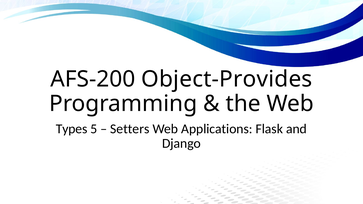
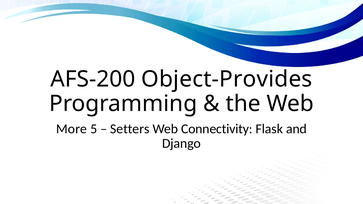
Types: Types -> More (72, 129)
Applications: Applications -> Connectivity (217, 129)
